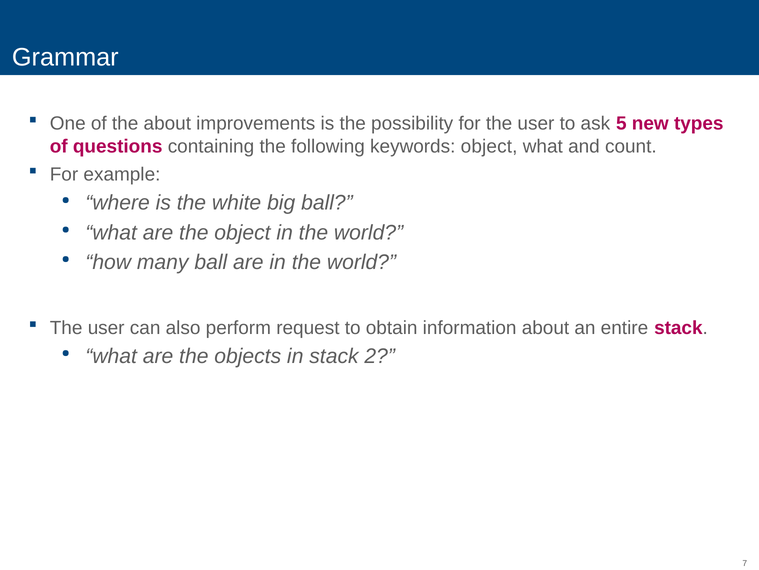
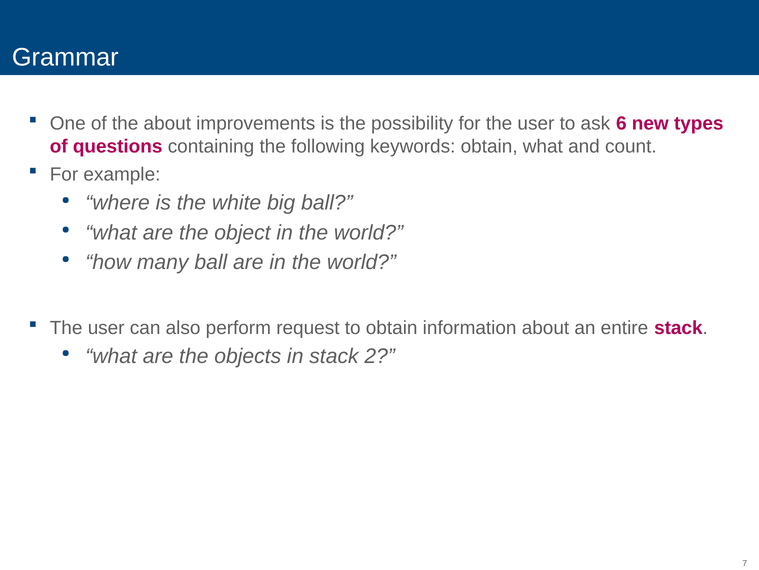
5: 5 -> 6 (621, 124)
keywords object: object -> obtain (489, 146)
